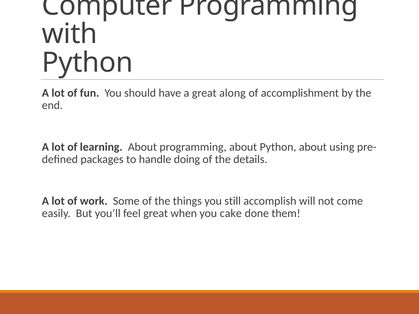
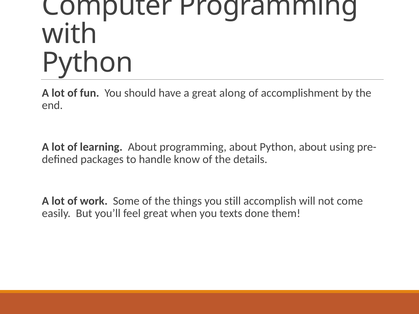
doing: doing -> know (187, 160)
cake: cake -> texts (231, 214)
